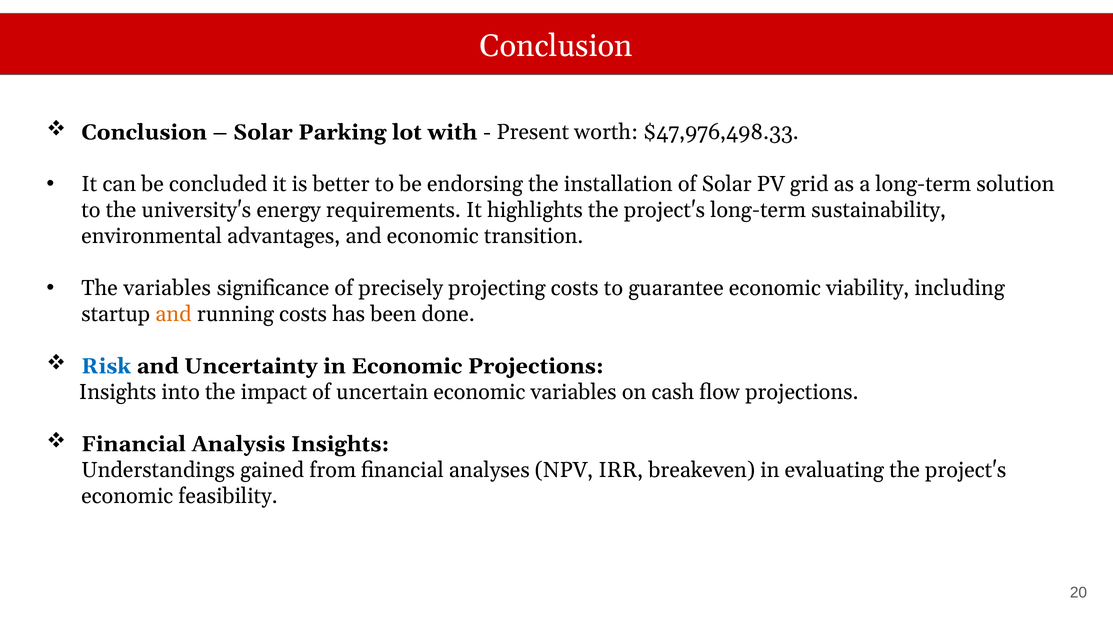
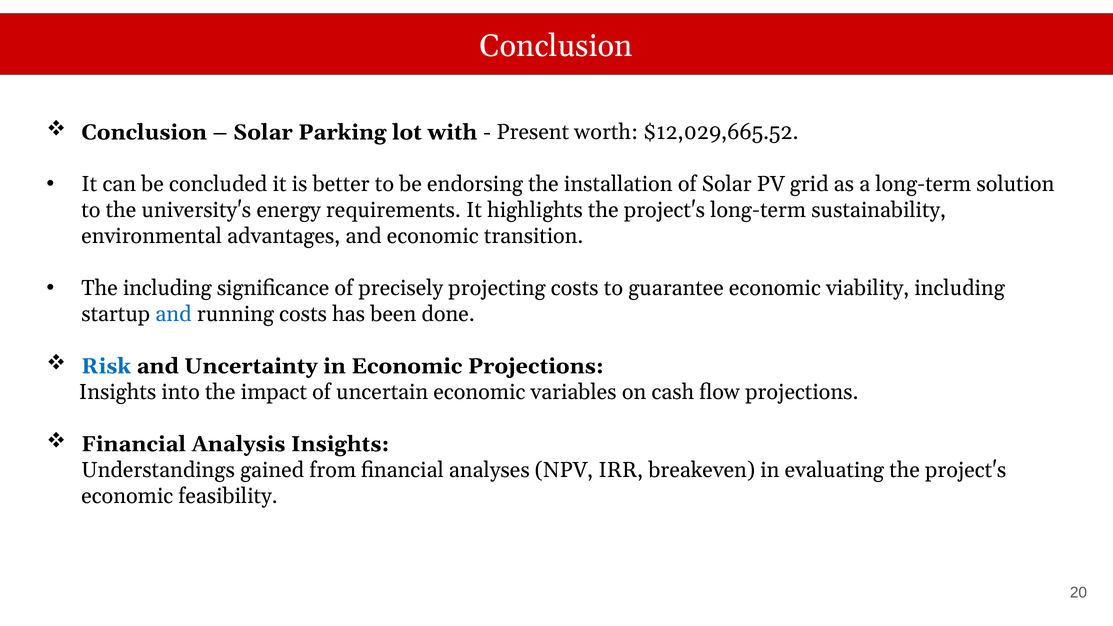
$47,976,498.33: $47,976,498.33 -> $12,029,665.52 (721, 132)
The variables: variables -> including (167, 288)
and colour: orange -> blue (174, 314)
